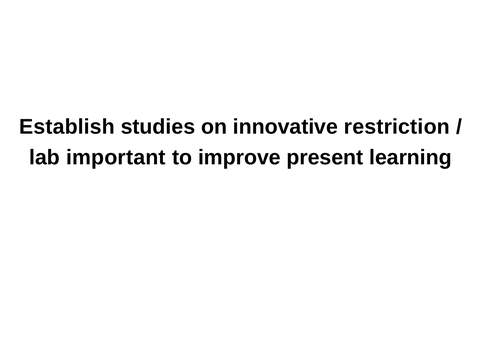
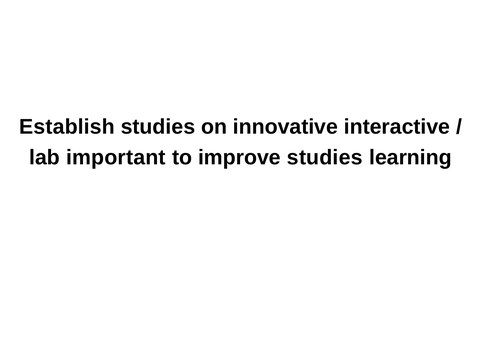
restriction: restriction -> interactive (397, 127)
improve present: present -> studies (325, 157)
